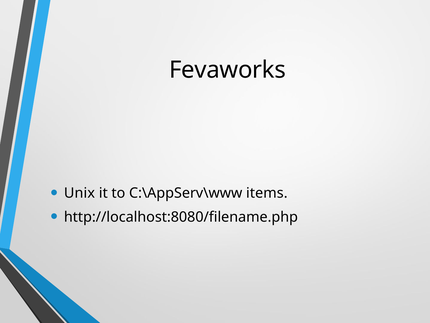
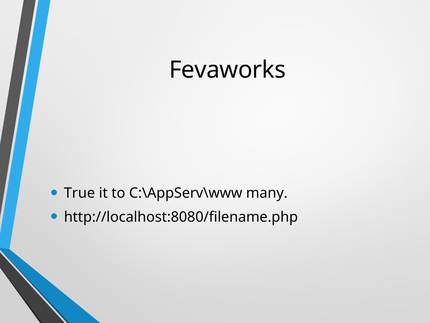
Unix: Unix -> True (79, 193)
items: items -> many (267, 193)
